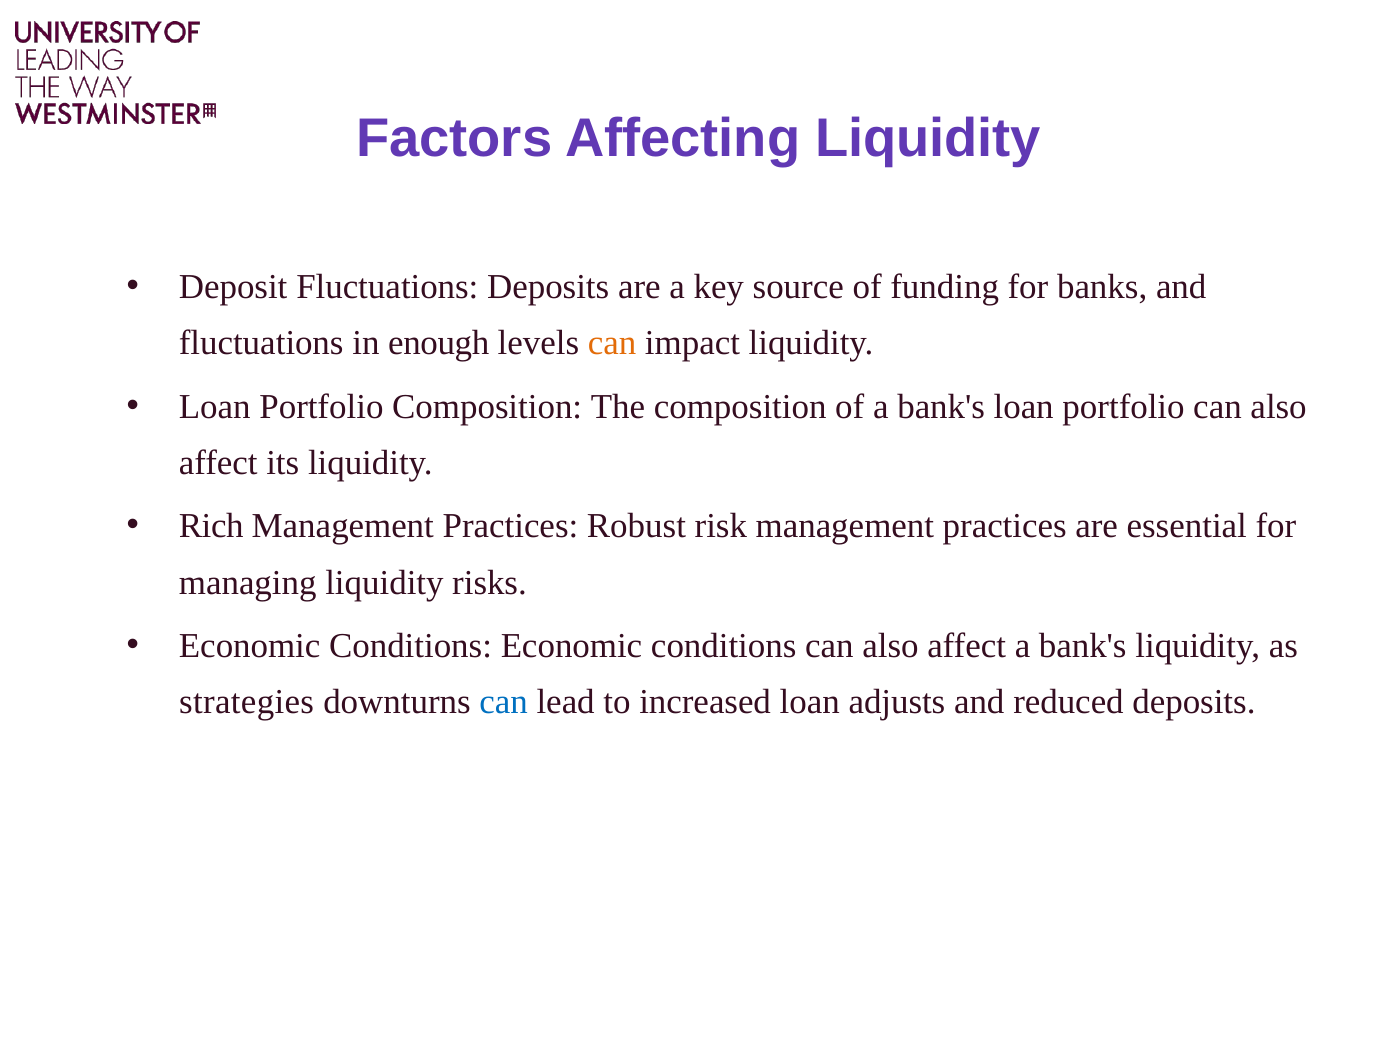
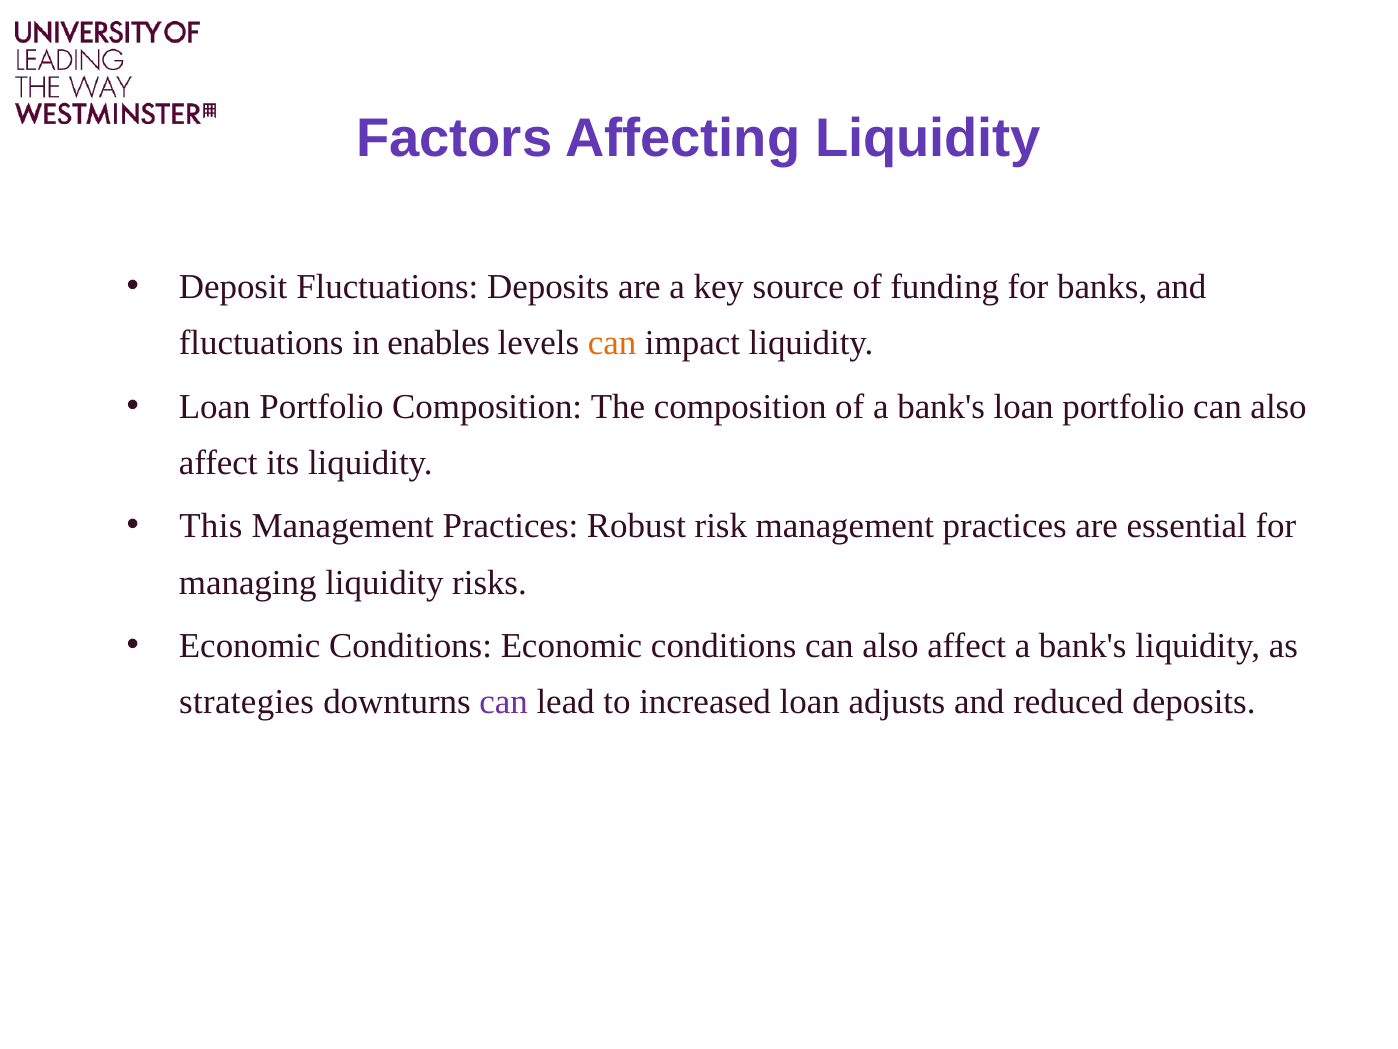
enough: enough -> enables (439, 343)
Rich: Rich -> This (211, 526)
can colour: blue -> purple (504, 702)
